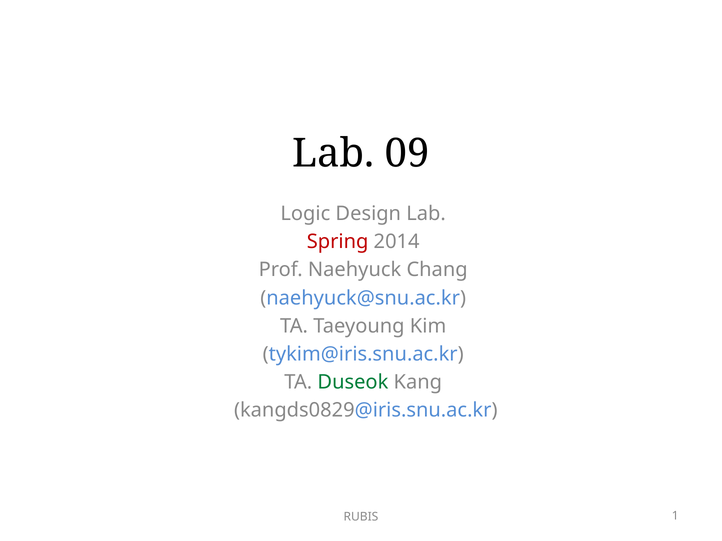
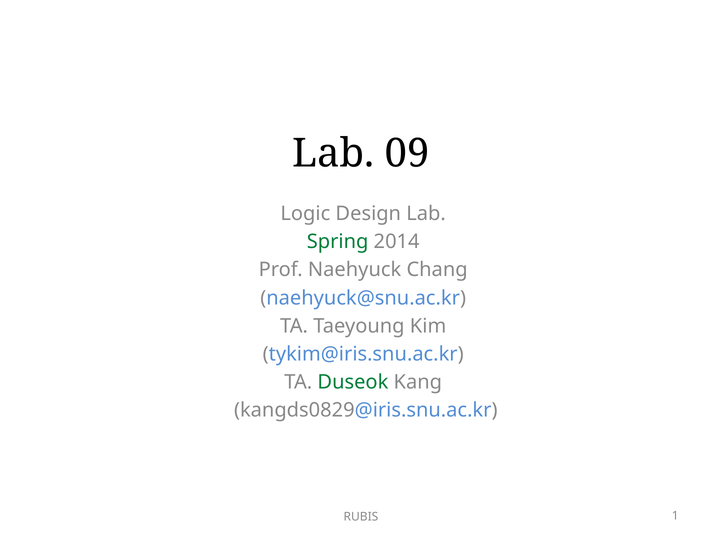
Spring colour: red -> green (338, 242)
